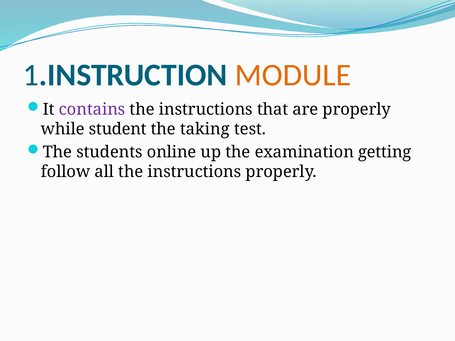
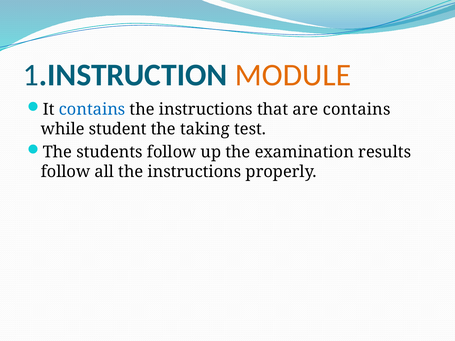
contains colour: purple -> blue (92, 110)
are properly: properly -> contains (357, 110)
students online: online -> follow (172, 152)
getting: getting -> results (385, 152)
